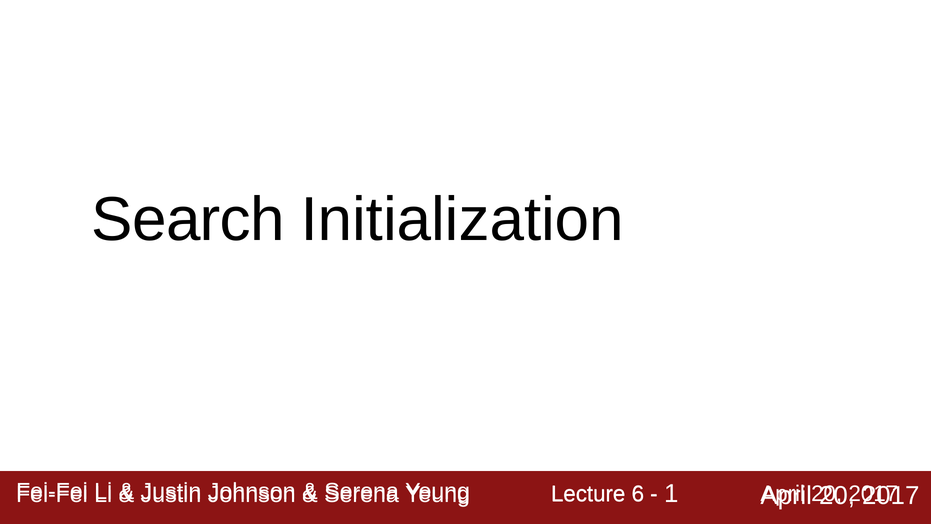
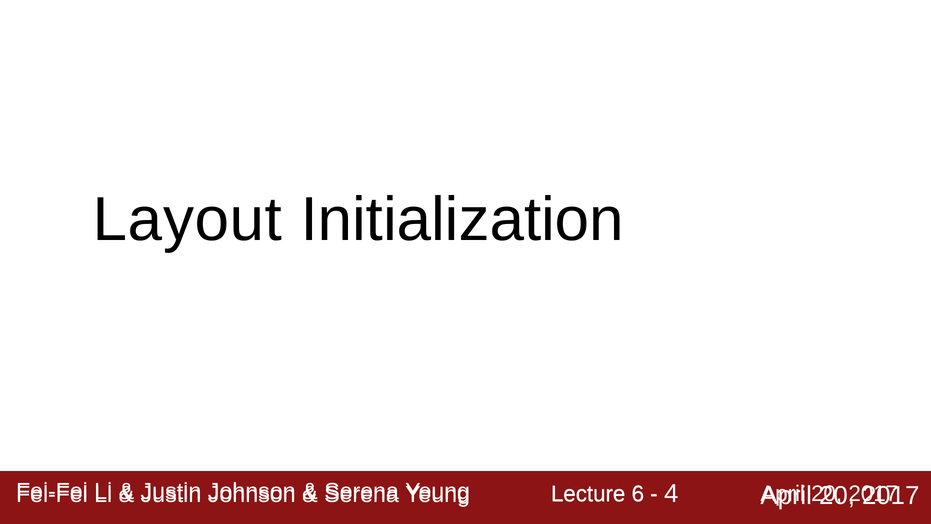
Search: Search -> Layout (188, 220)
1: 1 -> 4 (671, 494)
